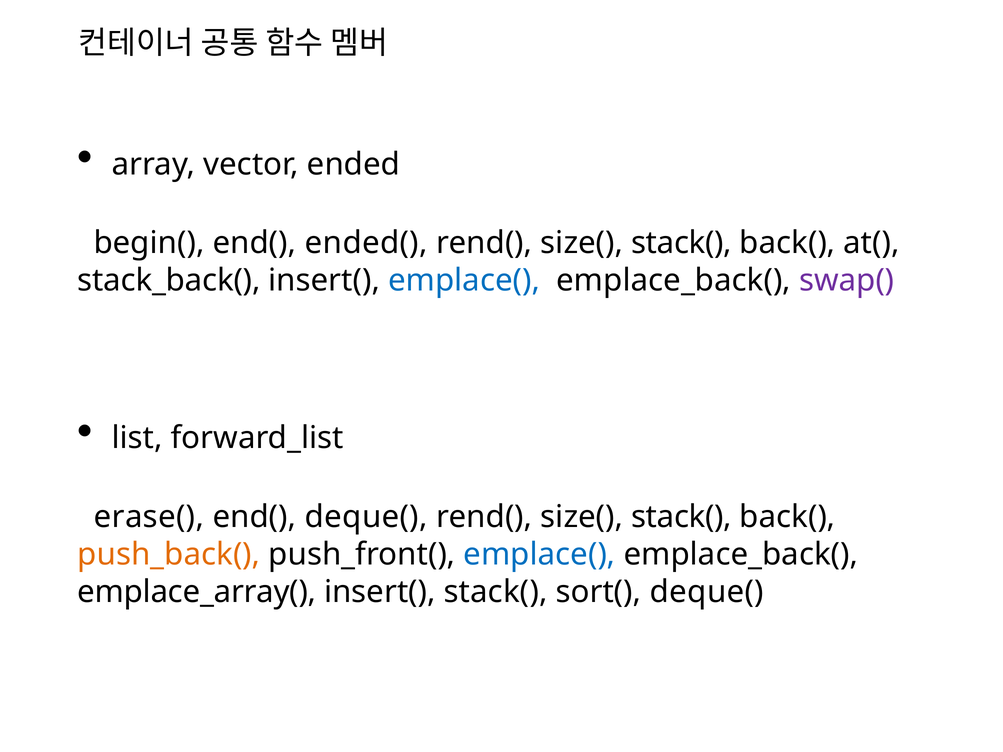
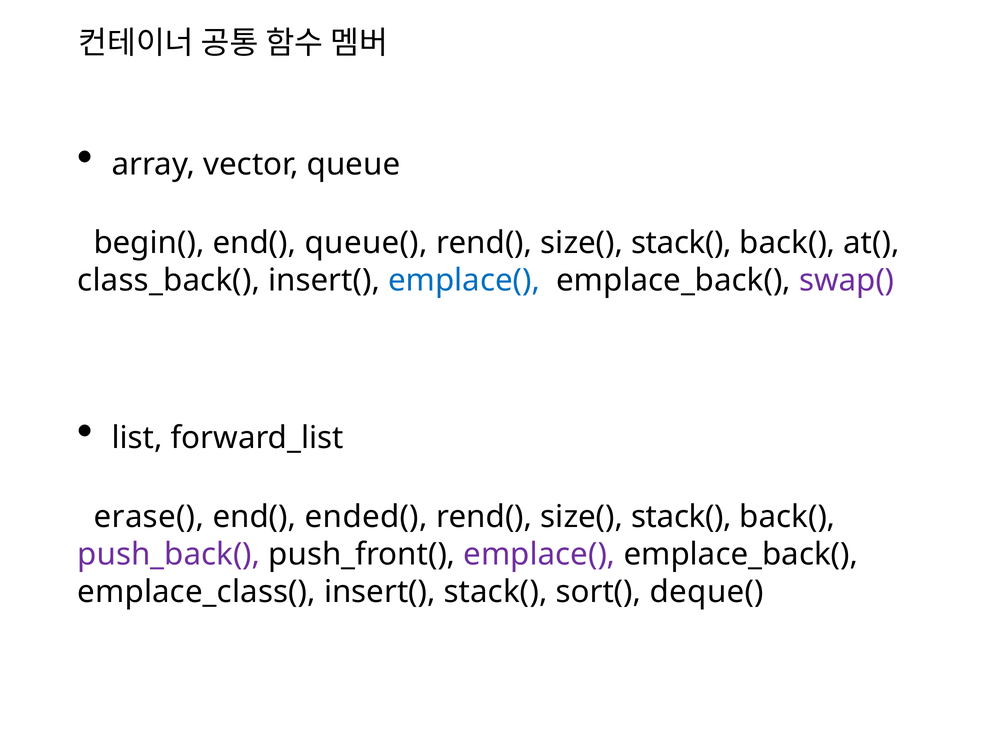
ended: ended -> queue (354, 164)
ended(: ended( -> queue( (366, 243)
stack_back(: stack_back( -> class_back( (169, 281)
end( deque(: deque( -> ended( (366, 517)
push_back( colour: orange -> purple (169, 555)
emplace( colour: blue -> purple (539, 555)
emplace_array(: emplace_array( -> emplace_class( (197, 592)
